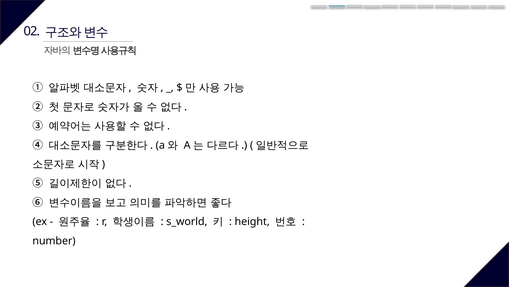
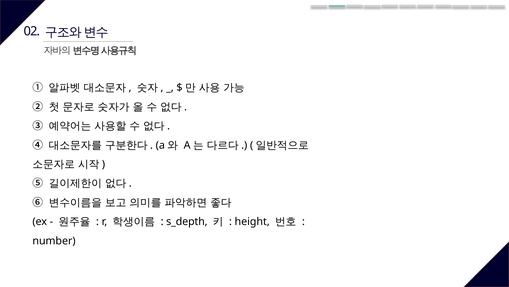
s_world: s_world -> s_depth (187, 221)
